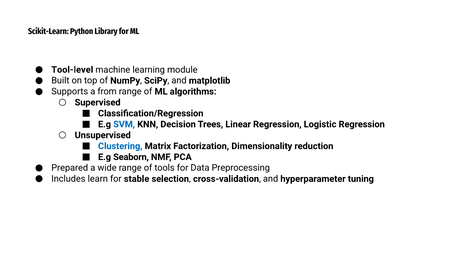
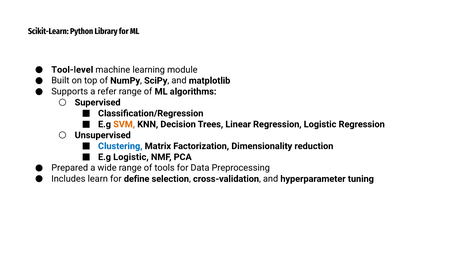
from: from -> refer (107, 91)
SVM colour: blue -> orange (124, 124)
E.g Seaborn: Seaborn -> Logistic (131, 157)
stable: stable -> define (137, 179)
